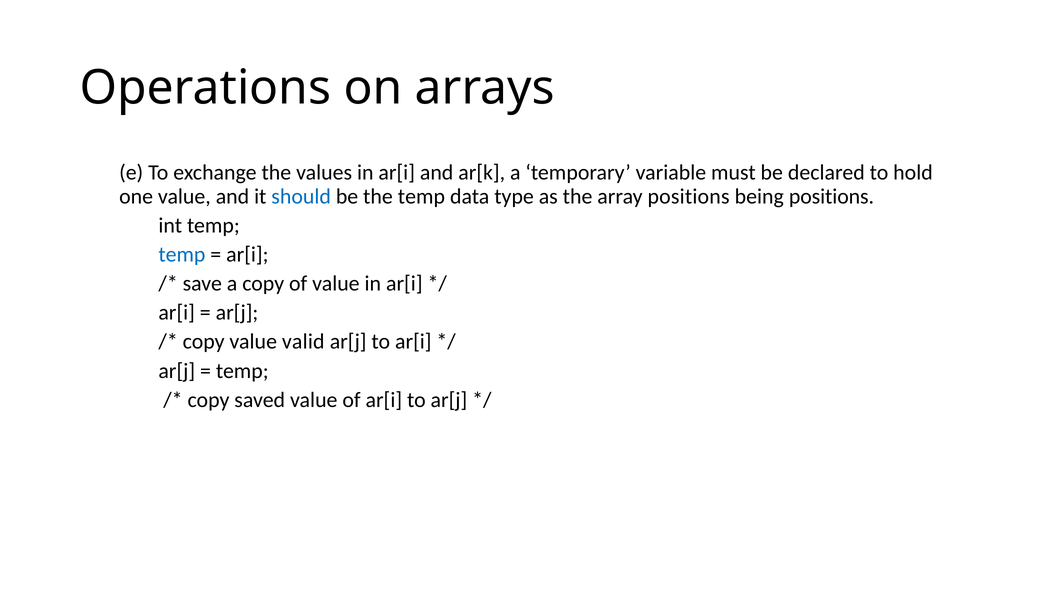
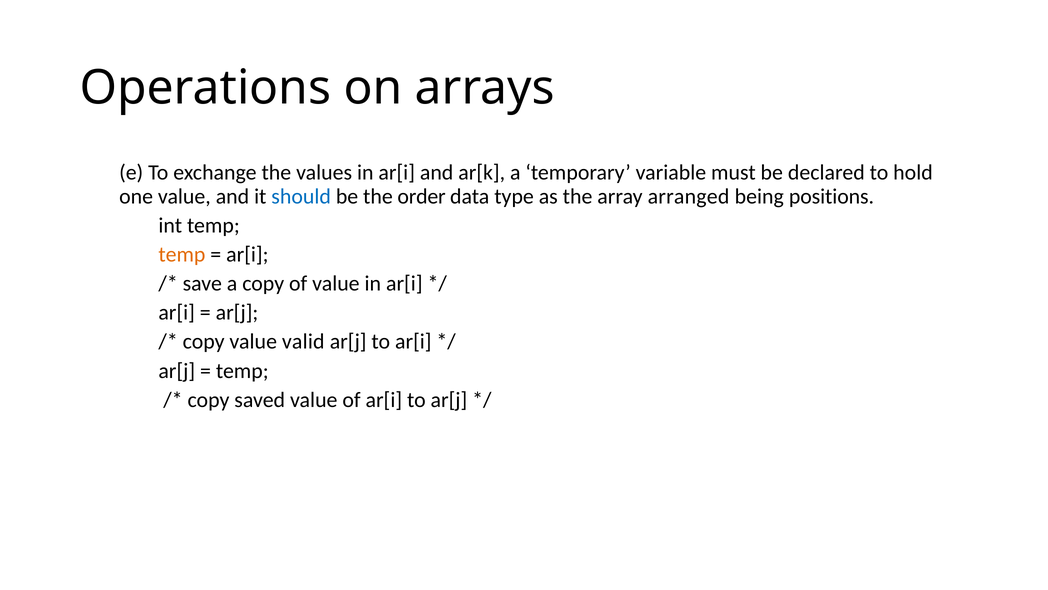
the temp: temp -> order (422, 196)
array positions: positions -> arranged (689, 196)
temp colour: blue -> orange (182, 254)
